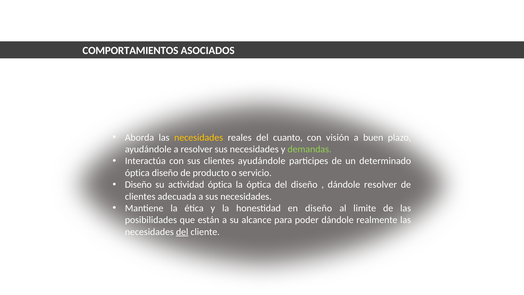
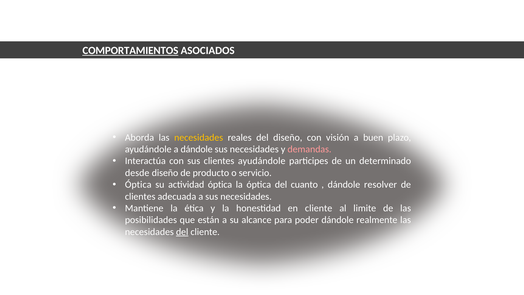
COMPORTAMIENTOS underline: none -> present (130, 51)
del cuanto: cuanto -> diseño (288, 137)
a resolver: resolver -> dándole (197, 149)
demandas colour: light green -> pink (309, 149)
óptica: óptica -> desde (137, 173)
Diseño: Diseño -> Óptica (138, 184)
del diseño: diseño -> cuanto (304, 184)
en diseño: diseño -> cliente (319, 208)
